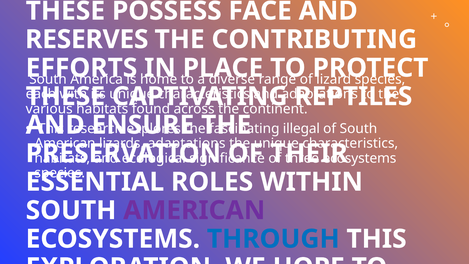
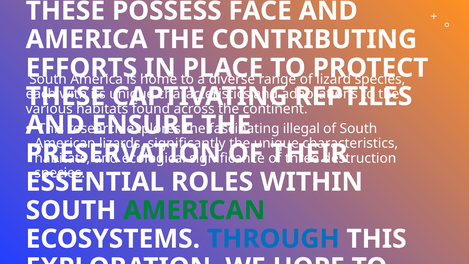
RESERVES: RESERVES -> AMERICA (87, 39)
adaptations: adaptations -> significantly (187, 143)
ecosystems: ecosystems -> destruction (359, 158)
AMERICAN colour: purple -> green (194, 210)
